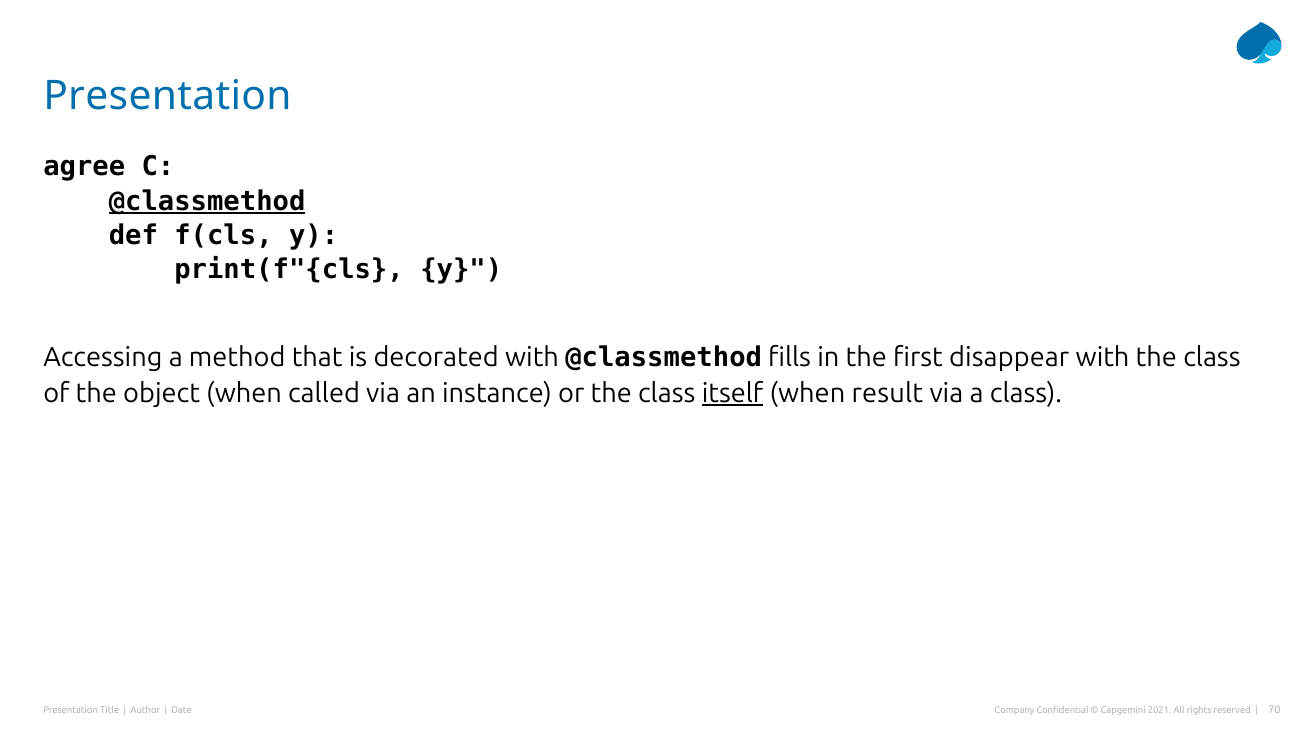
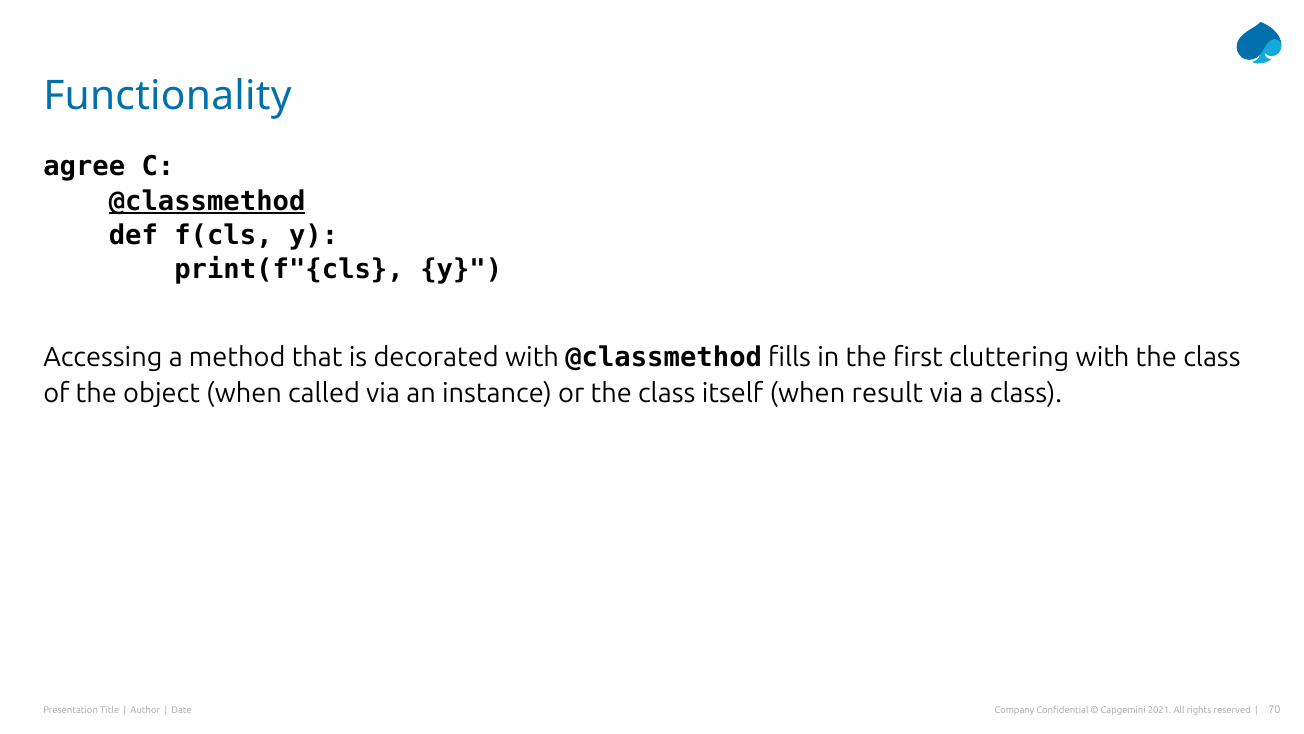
Presentation: Presentation -> Functionality (167, 96)
disappear: disappear -> cluttering (1009, 357)
itself underline: present -> none (733, 393)
